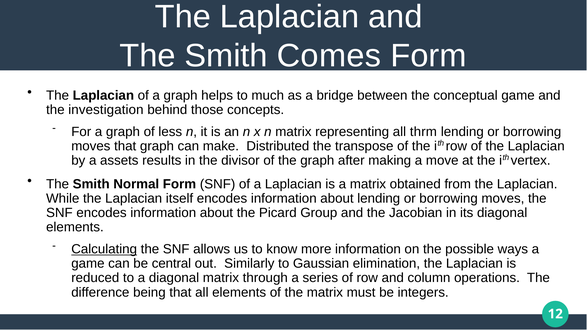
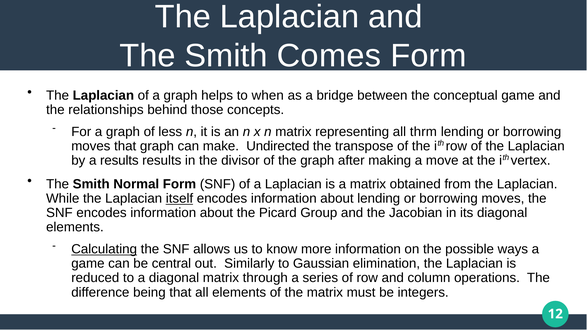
much: much -> when (268, 95)
investigation: investigation -> relationships (106, 110)
Distributed: Distributed -> Undirected (278, 146)
a assets: assets -> results (119, 160)
itself underline: none -> present (179, 199)
